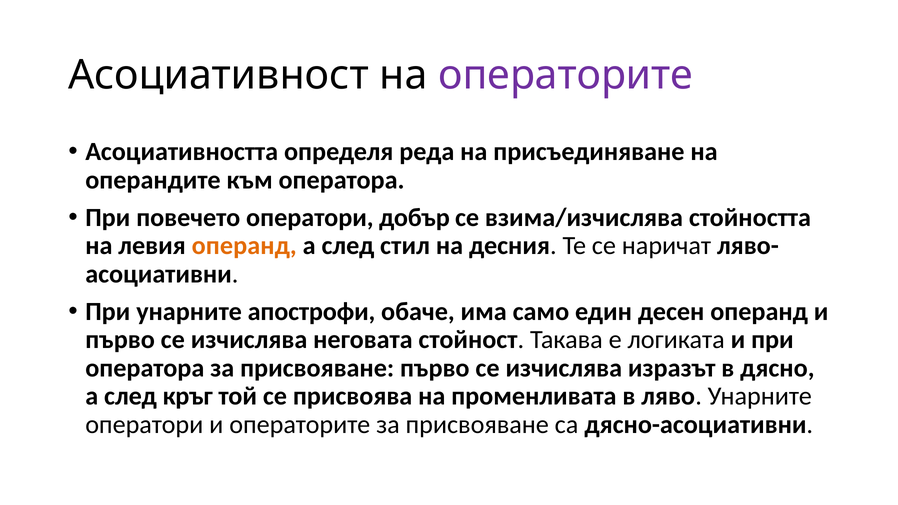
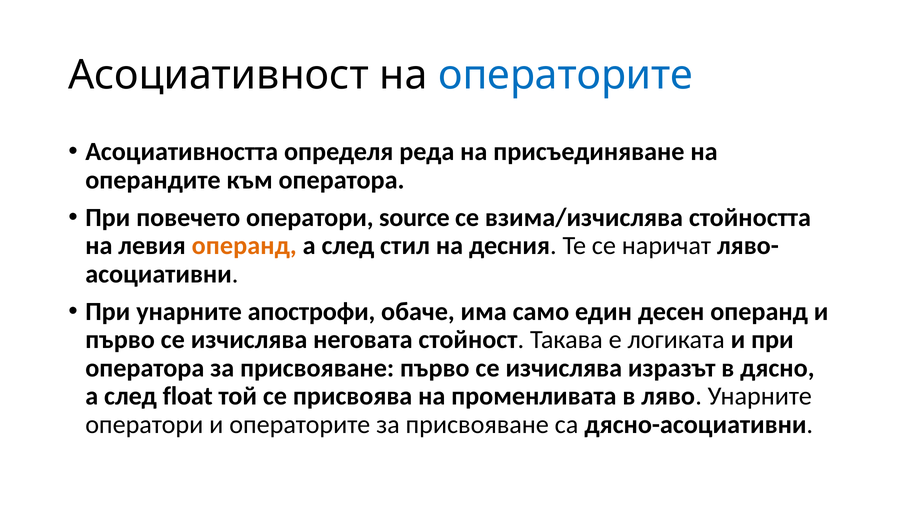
операторите colour: purple -> blue (566, 75)
добър: добър -> source (414, 218)
кръг: кръг -> float (188, 396)
